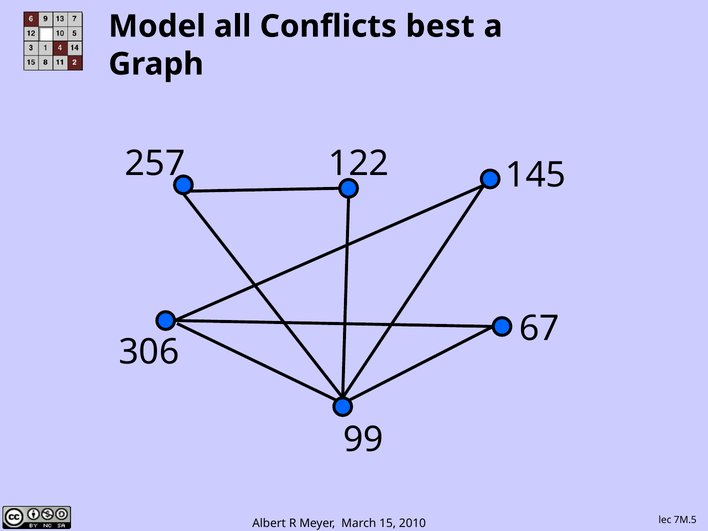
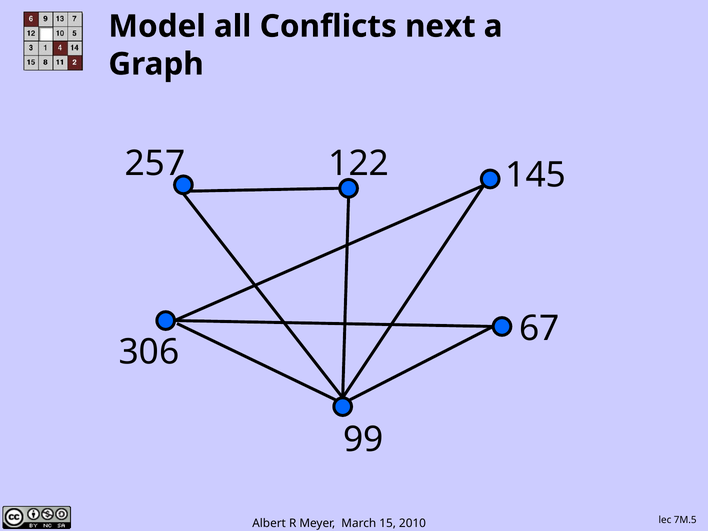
best: best -> next (440, 26)
